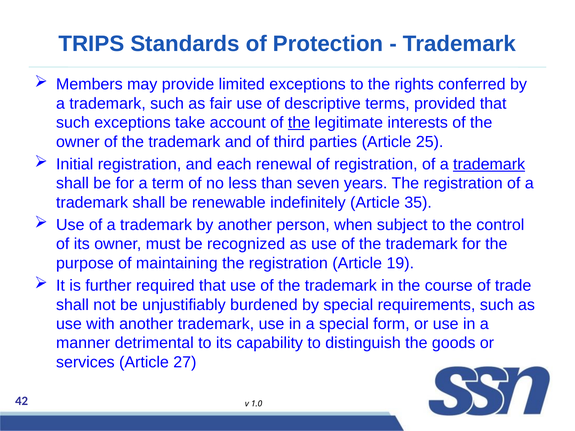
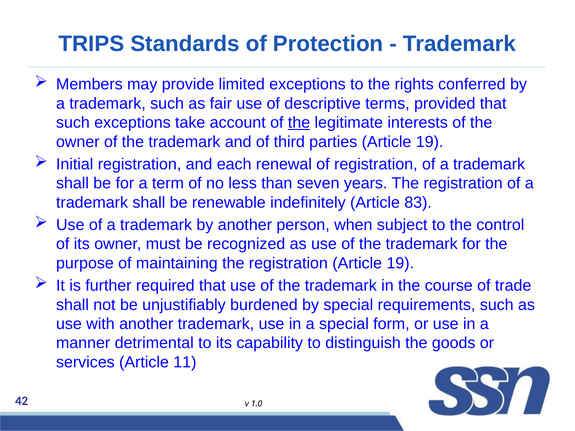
parties Article 25: 25 -> 19 (430, 142)
trademark underline: present -> none (489, 164)
35: 35 -> 83 (418, 203)
27: 27 -> 11 (185, 362)
